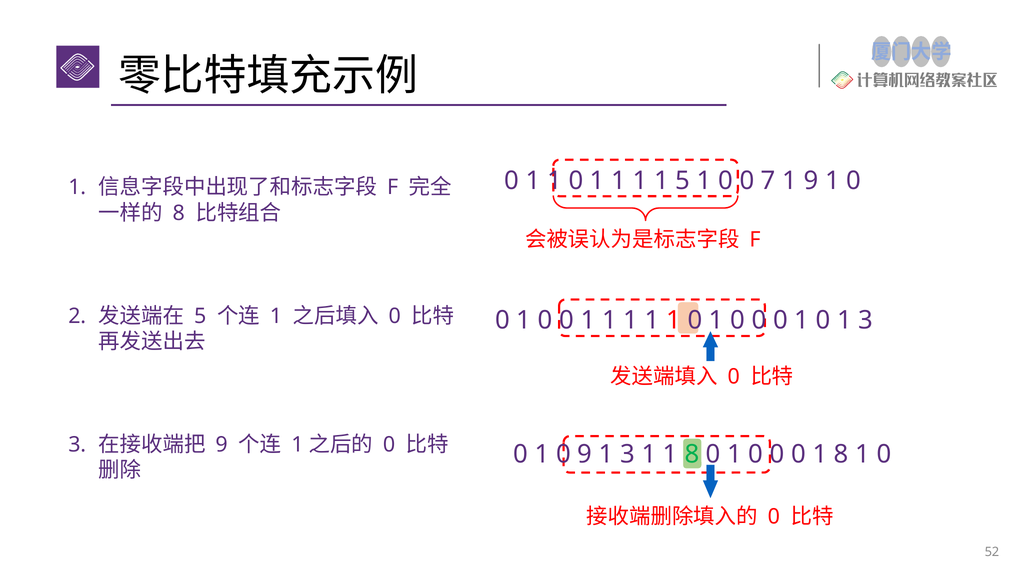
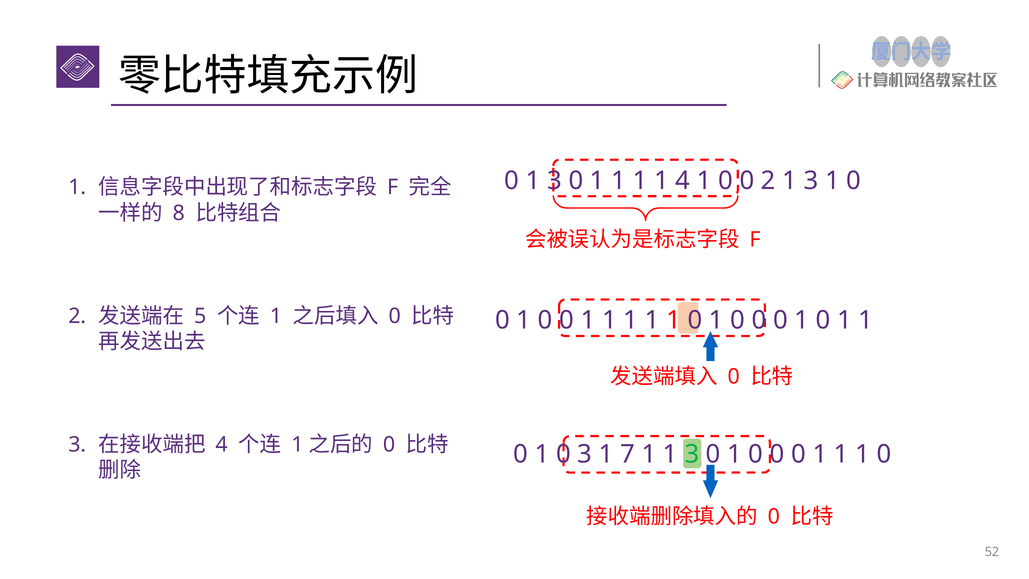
1: 1 -> 3 (555, 181)
1 5: 5 -> 4 (683, 181)
0 7: 7 -> 2 (768, 181)
9: 9 -> 3 (811, 181)
1 0 1 3: 3 -> 1 (866, 320)
9: 9 -> 4 (222, 445)
0 9: 9 -> 3 (585, 454)
3: 3 -> 7 (628, 454)
1 1 8: 8 -> 3 (692, 454)
8: 8 -> 1 (841, 454)
